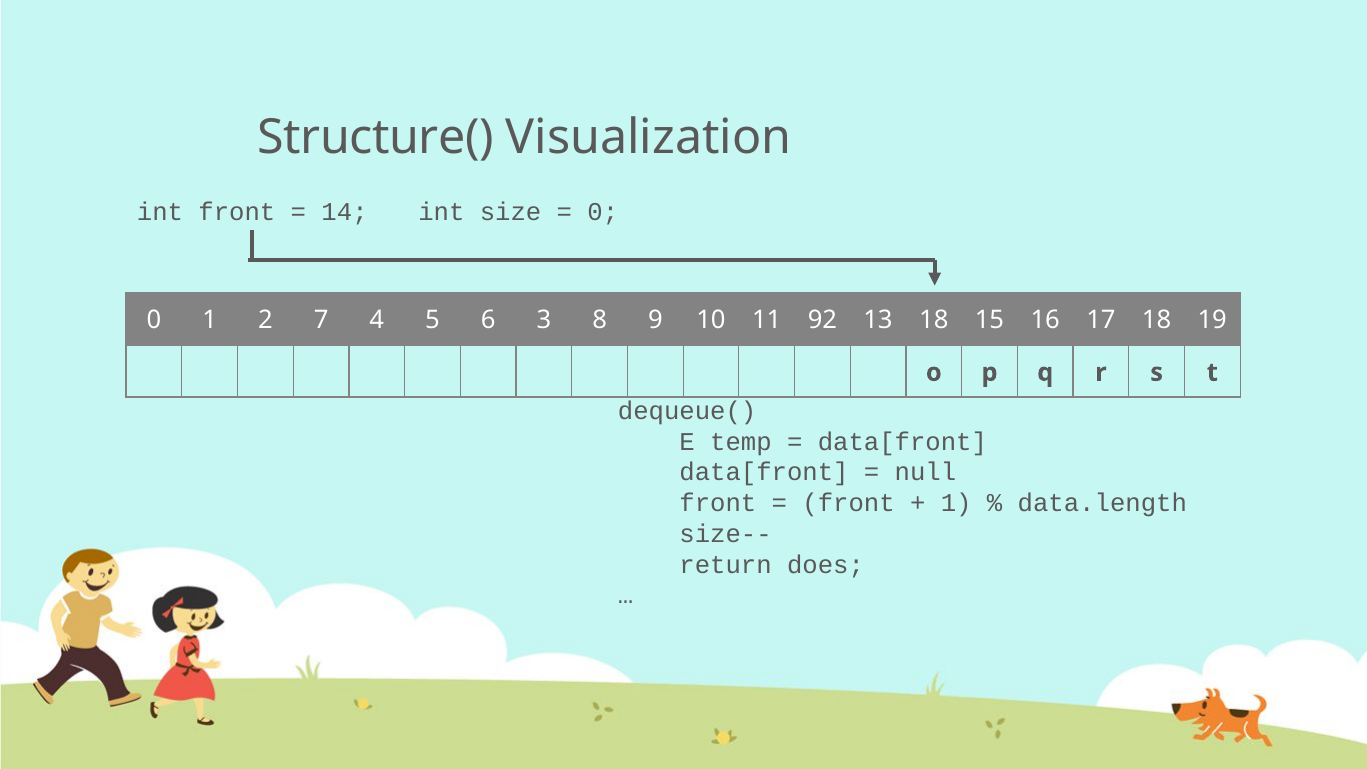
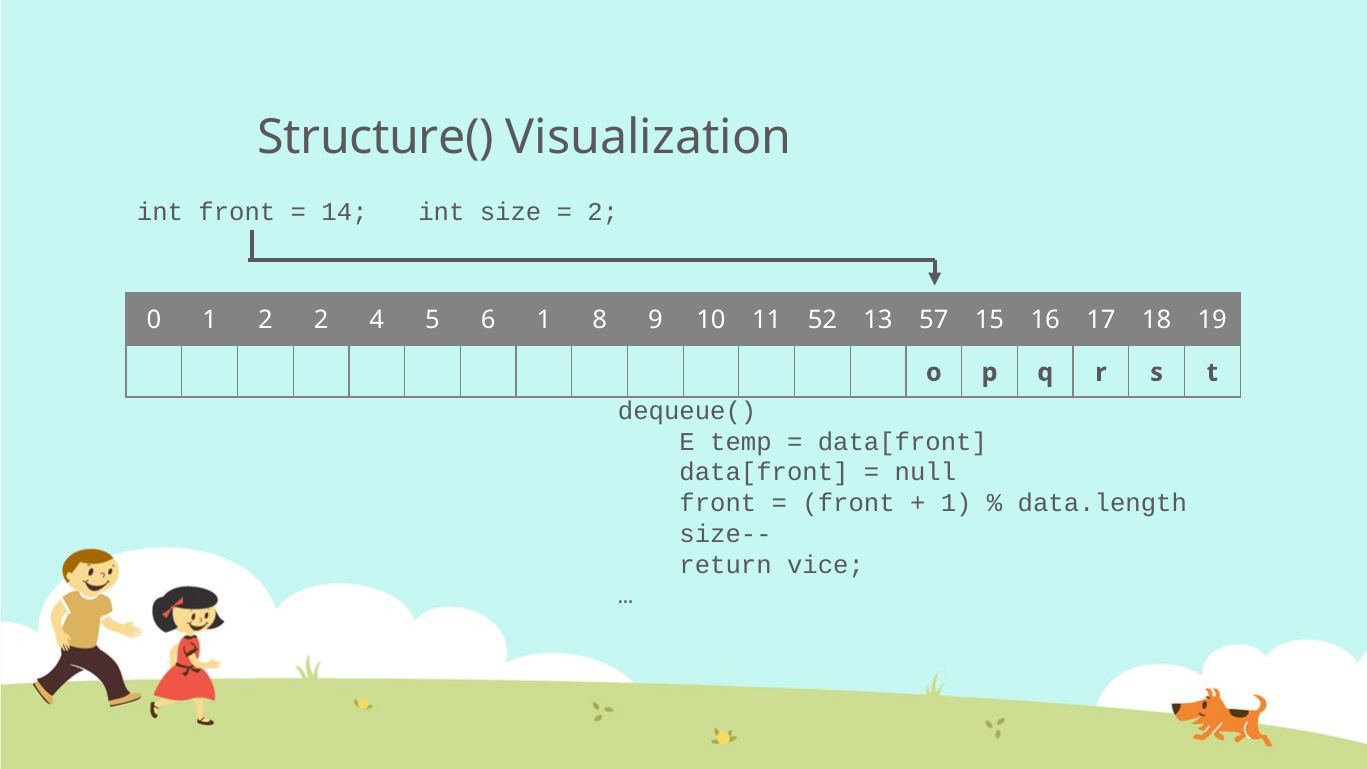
0: 0 -> 2 (603, 212)
2 7: 7 -> 2 (321, 320)
6 3: 3 -> 1 (544, 320)
92: 92 -> 52 (822, 320)
13 18: 18 -> 57 (934, 320)
does: does -> vice (826, 565)
